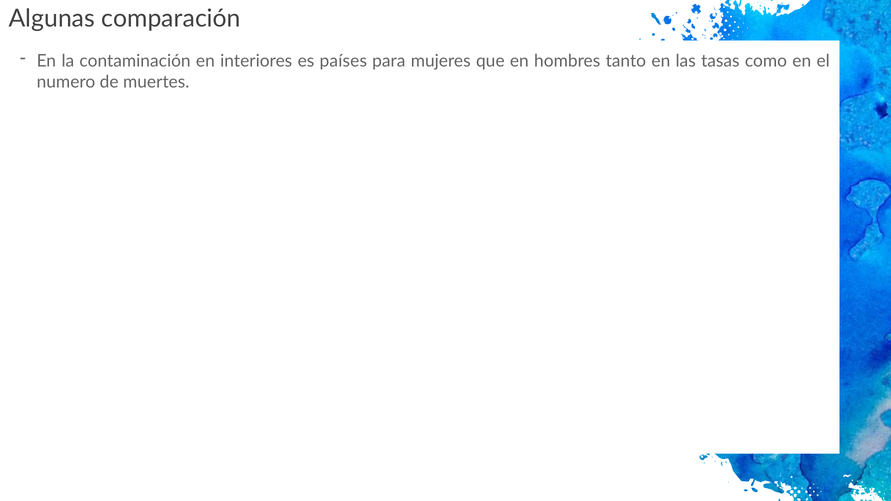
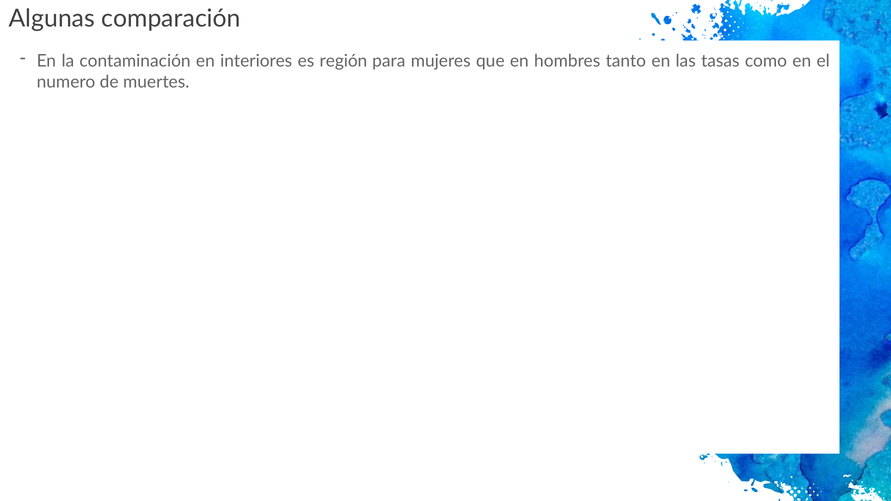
países: países -> región (343, 61)
